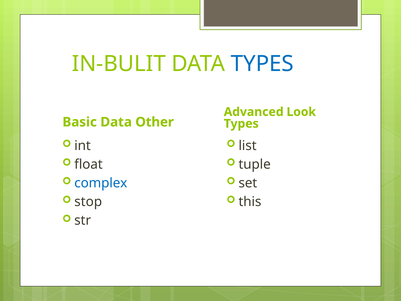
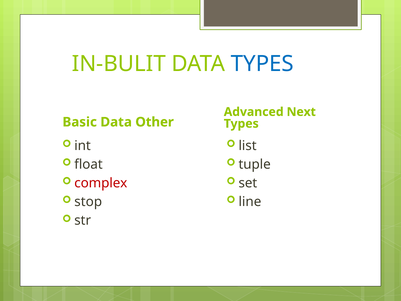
Look: Look -> Next (301, 112)
complex colour: blue -> red (101, 183)
this: this -> line (250, 202)
